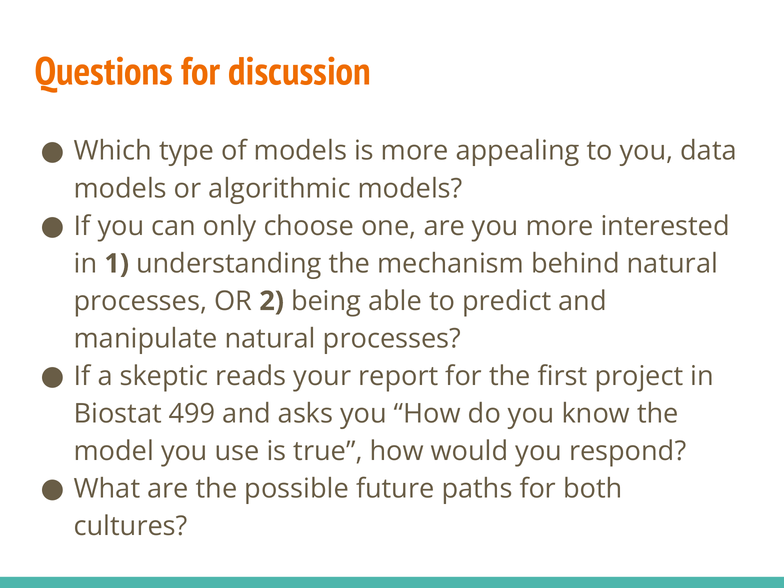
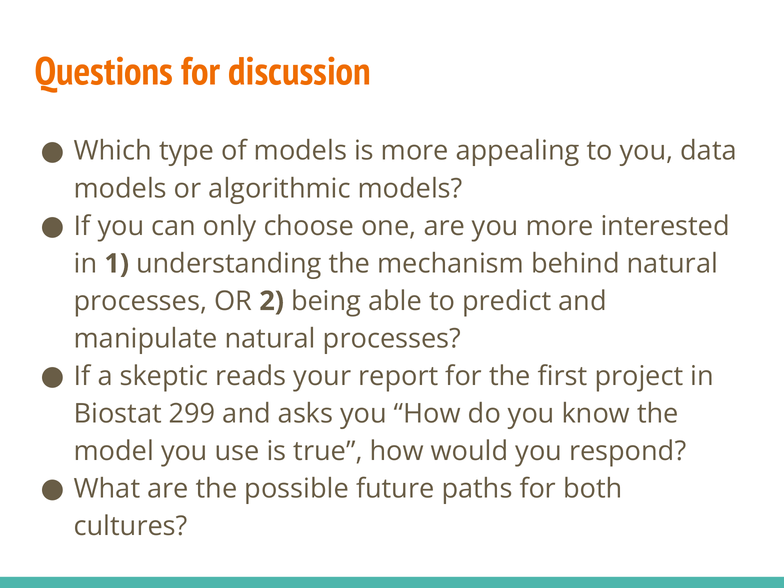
499: 499 -> 299 (192, 414)
